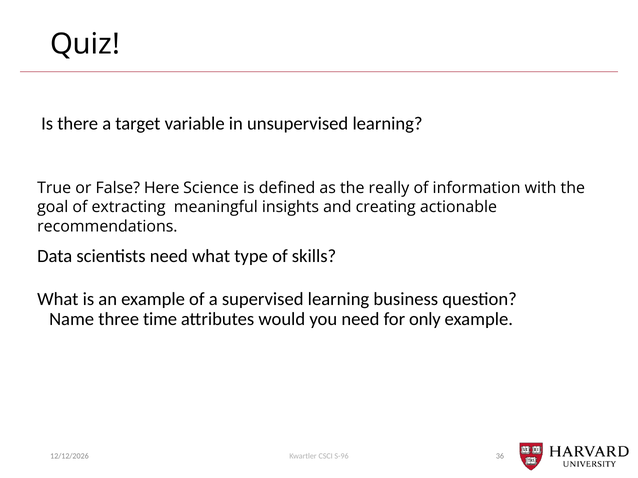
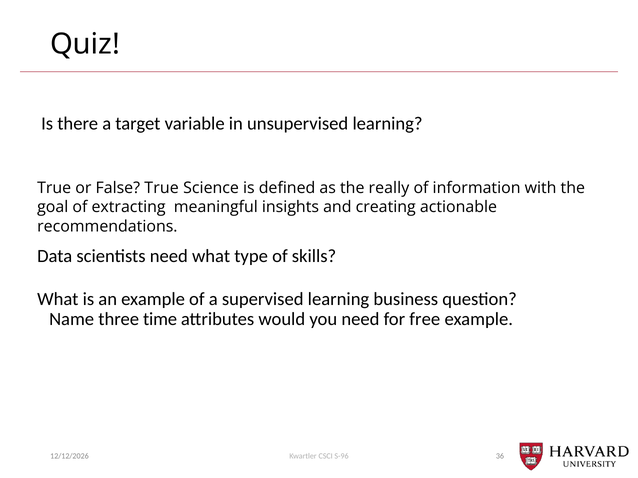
False Here: Here -> True (162, 188)
only: only -> free (425, 319)
